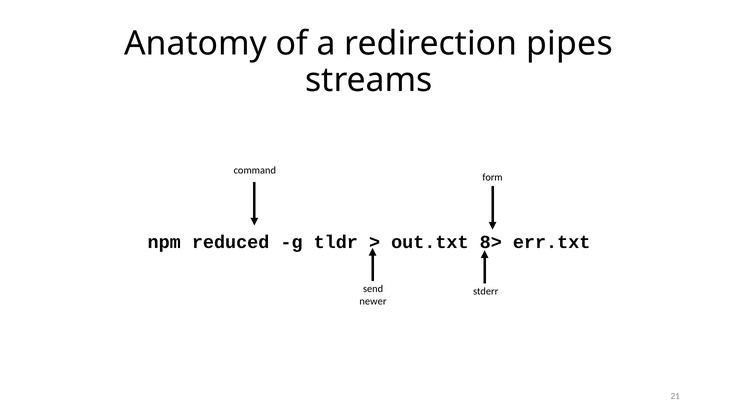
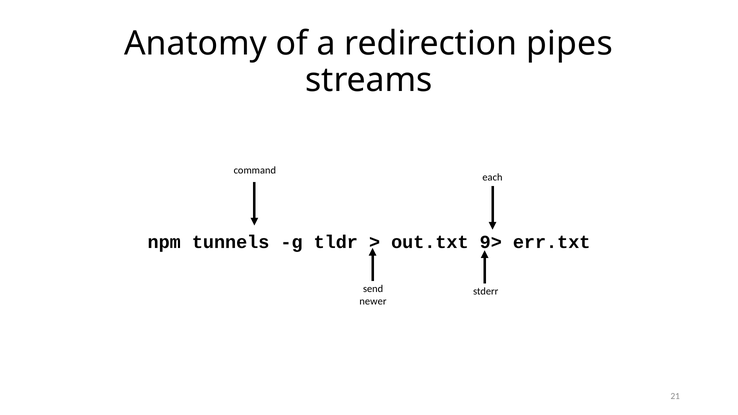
form: form -> each (492, 178)
reduced: reduced -> tunnels (231, 242)
8>: 8> -> 9> (491, 242)
